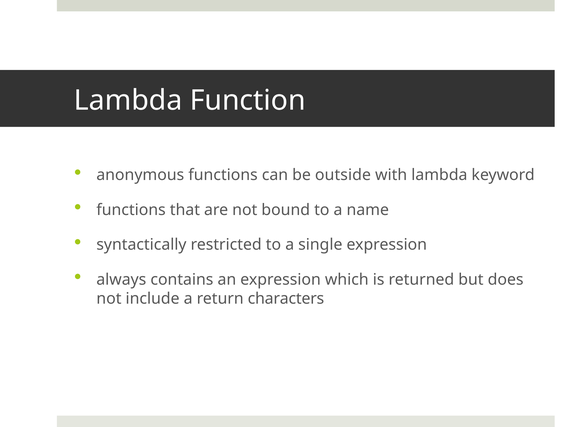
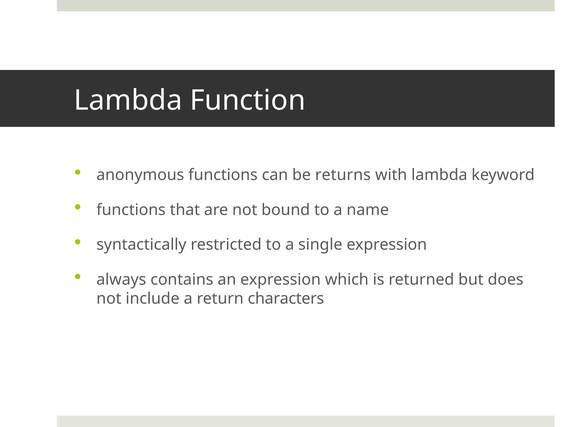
outside: outside -> returns (343, 175)
